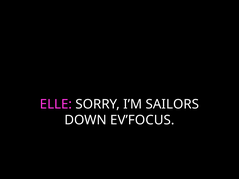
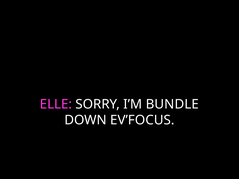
SAILORS: SAILORS -> BUNDLE (172, 104)
